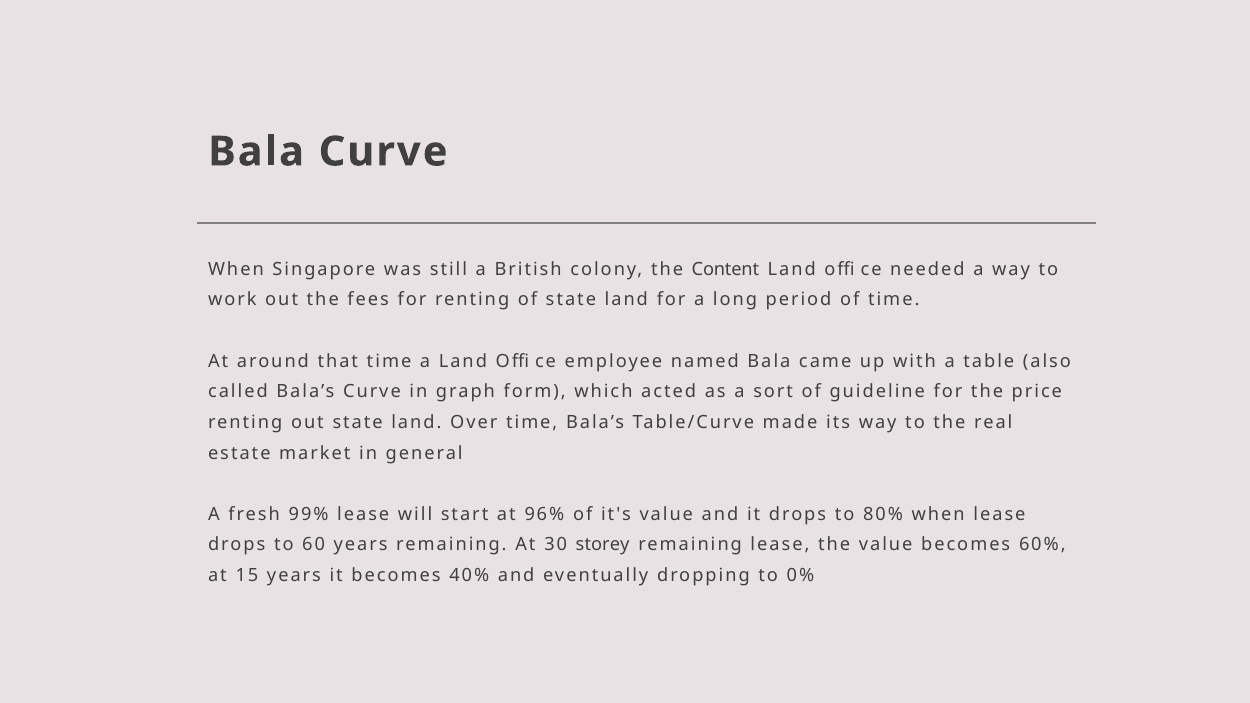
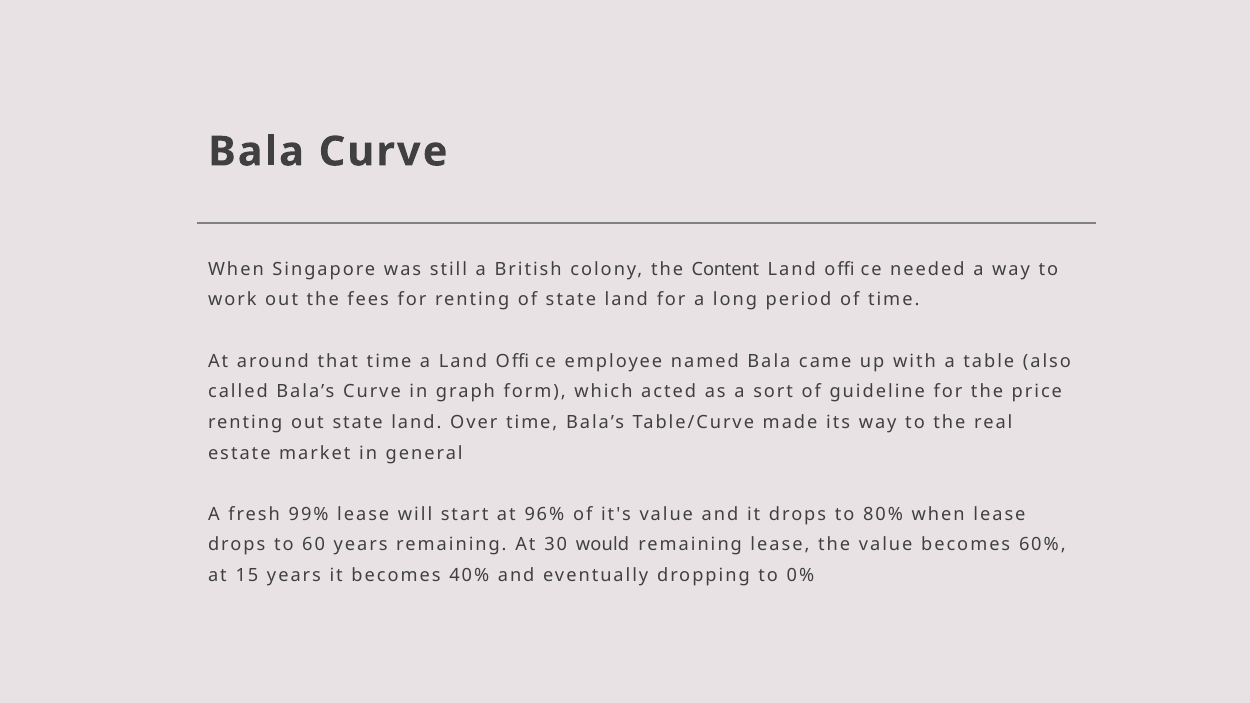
storey: storey -> would (603, 545)
